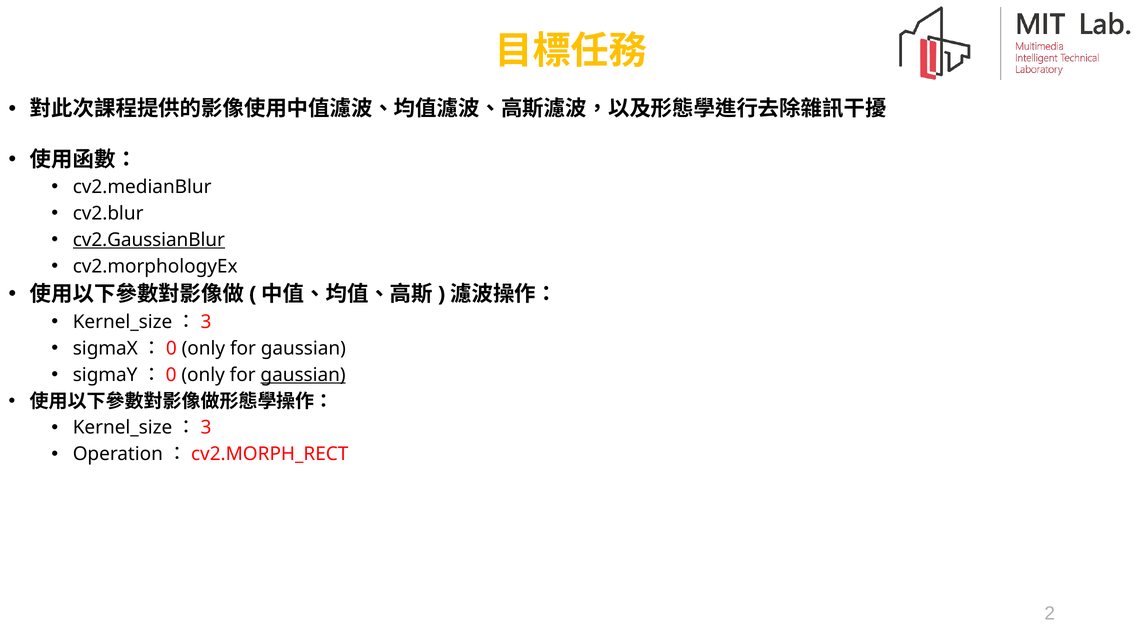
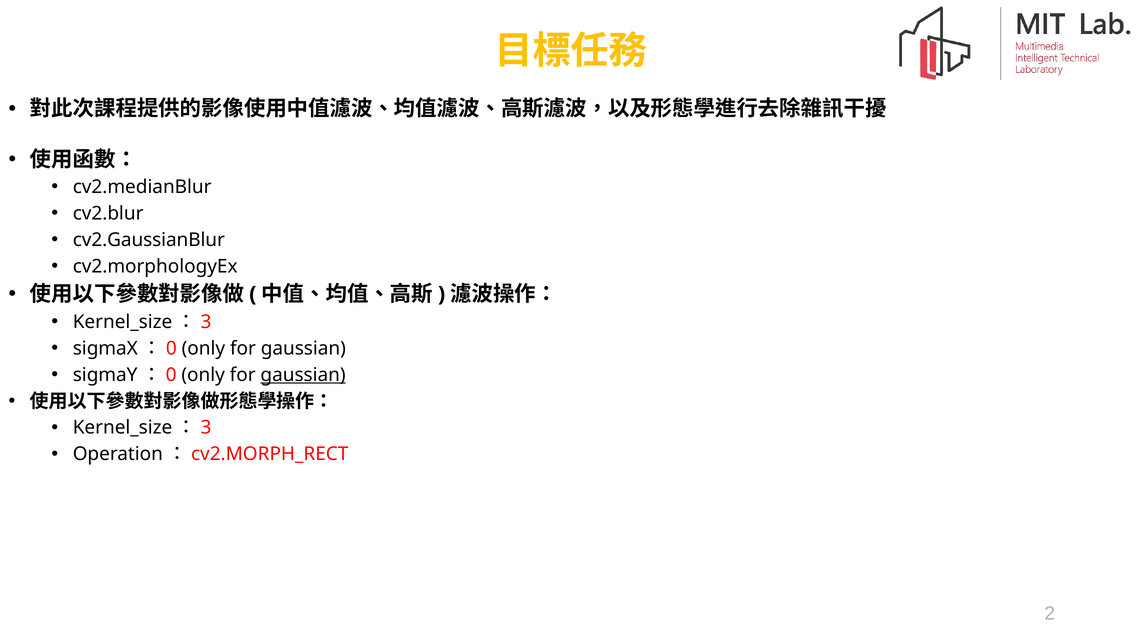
cv2.GaussianBlur underline: present -> none (149, 240)
